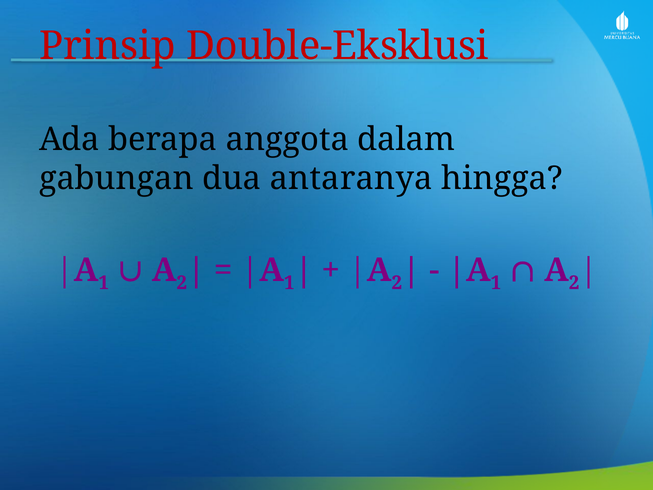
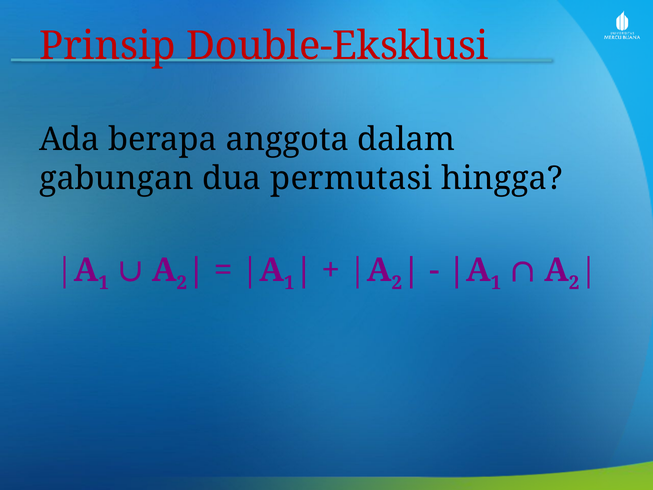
antaranya: antaranya -> permutasi (351, 179)
